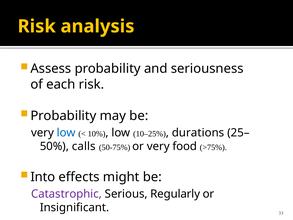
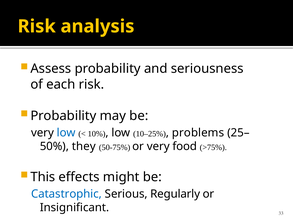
durations: durations -> problems (198, 133)
calls: calls -> they (84, 146)
Into: Into -> This (43, 177)
Catastrophic colour: purple -> blue (66, 194)
